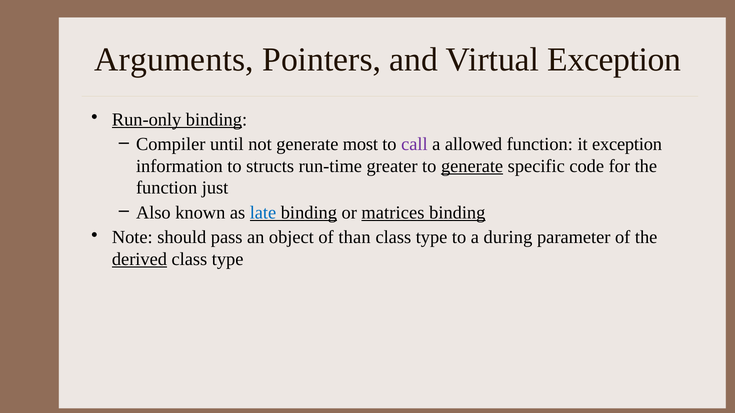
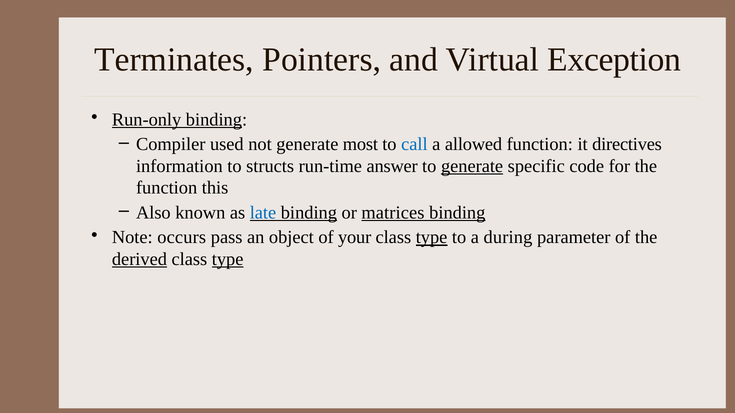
Arguments: Arguments -> Terminates (174, 60)
until: until -> used (227, 145)
call colour: purple -> blue (414, 145)
it exception: exception -> directives (627, 145)
greater: greater -> answer (392, 166)
just: just -> this (215, 188)
should: should -> occurs (182, 238)
than: than -> your (355, 238)
type underline: none -> present (432, 238)
type underline: none -> present (228, 259)
